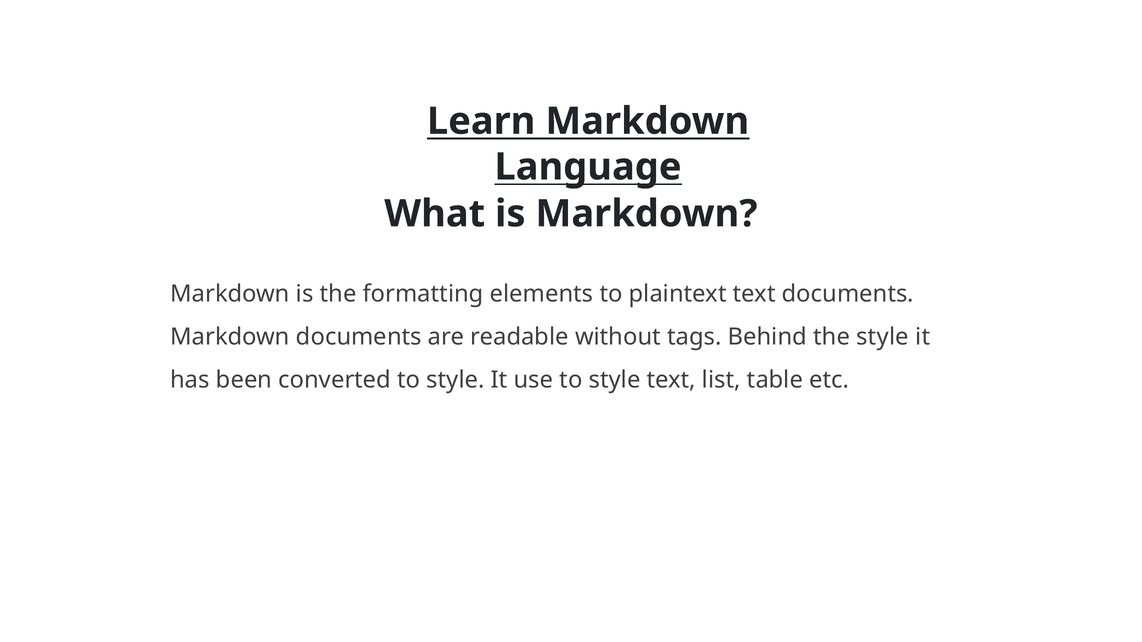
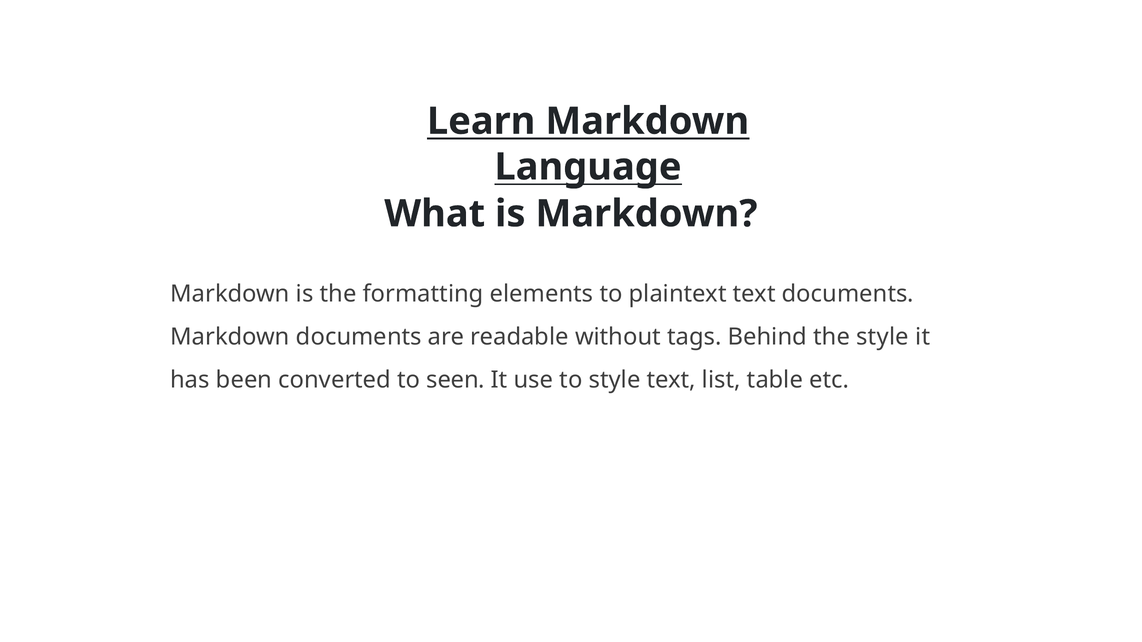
converted to style: style -> seen (456, 380)
